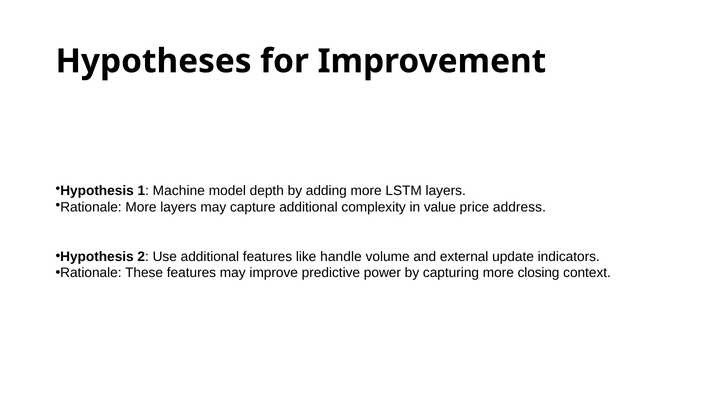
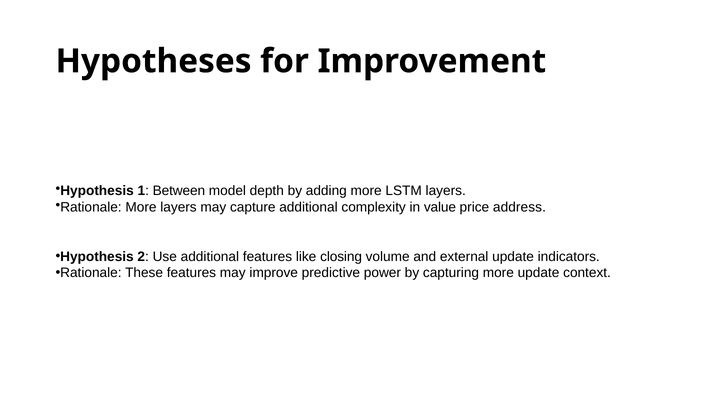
Machine: Machine -> Between (179, 191)
handle: handle -> closing (341, 256)
more closing: closing -> update (538, 273)
